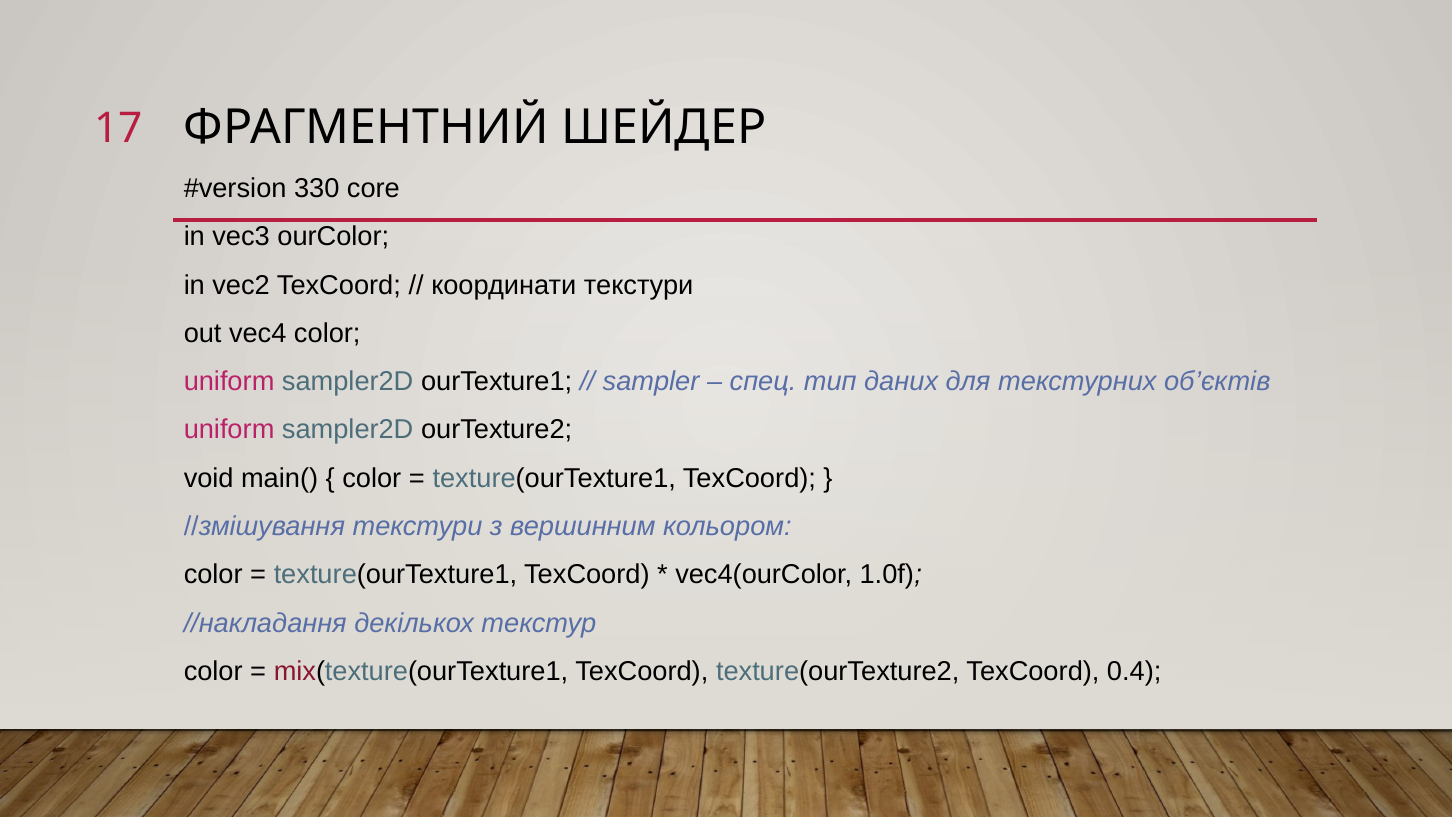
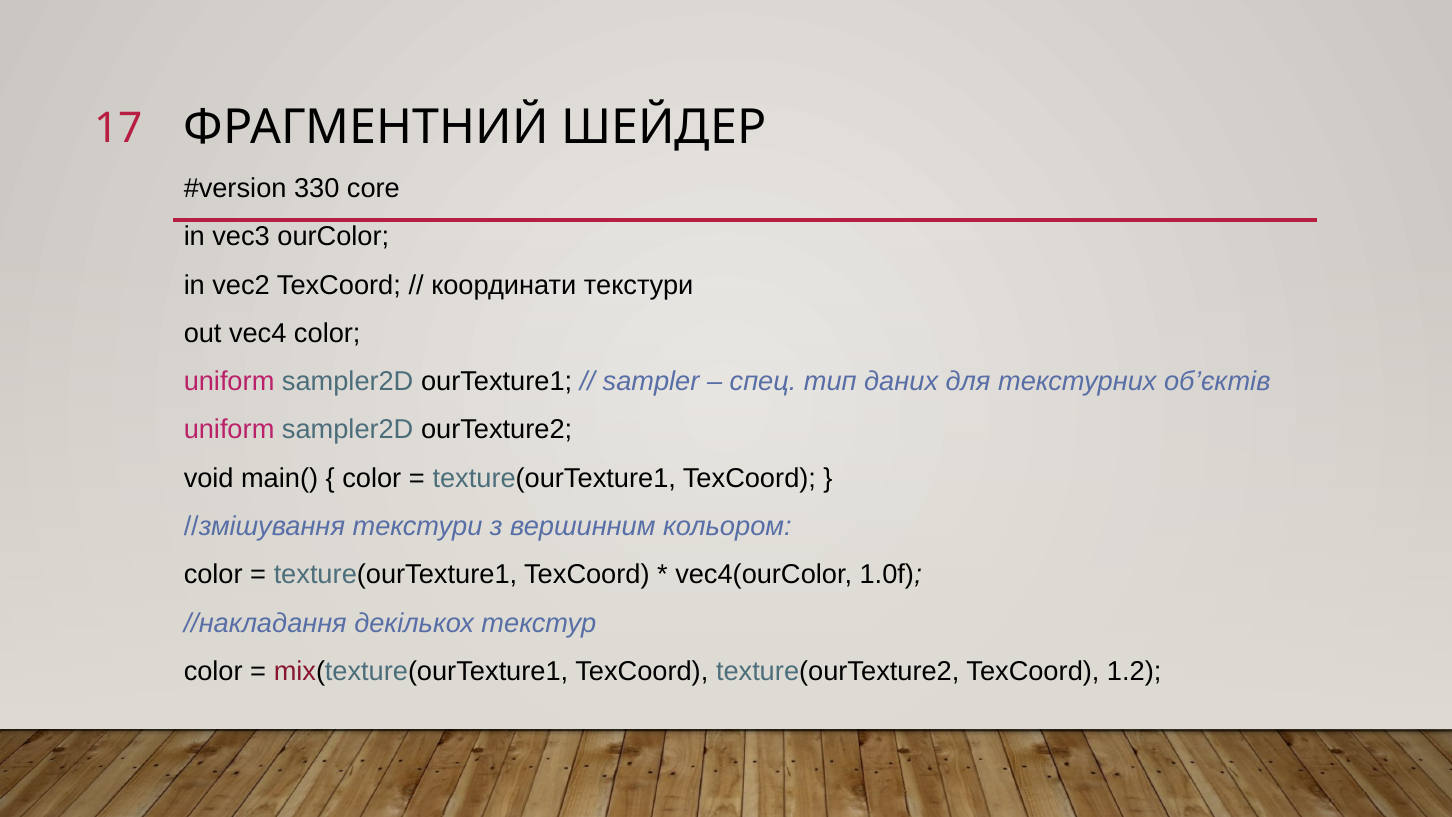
0.4: 0.4 -> 1.2 (1134, 671)
